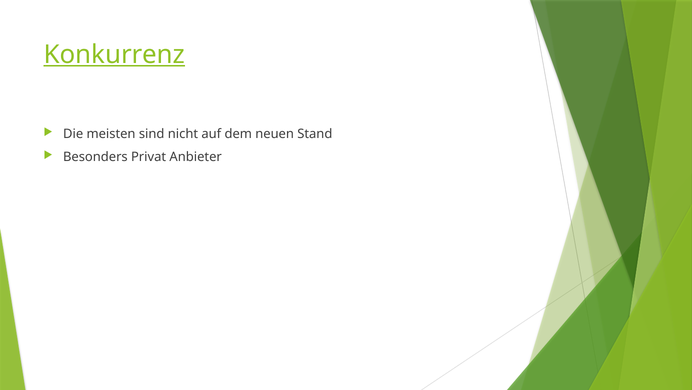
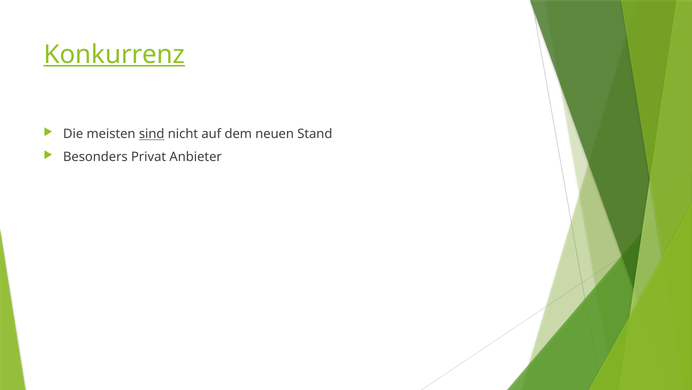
sind underline: none -> present (152, 134)
